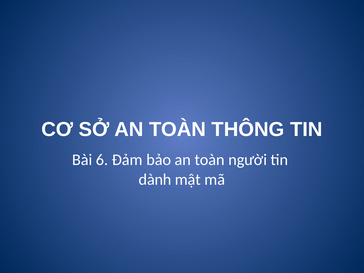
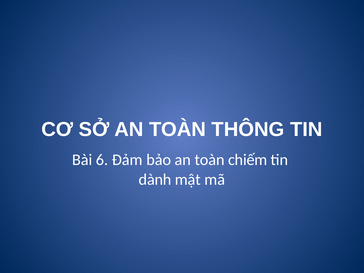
người: người -> chiếm (248, 160)
